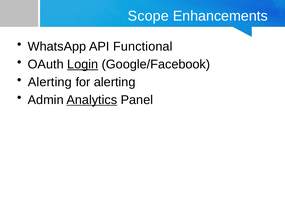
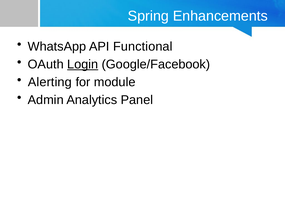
Scope: Scope -> Spring (148, 16)
for alerting: alerting -> module (115, 82)
Analytics underline: present -> none (92, 100)
